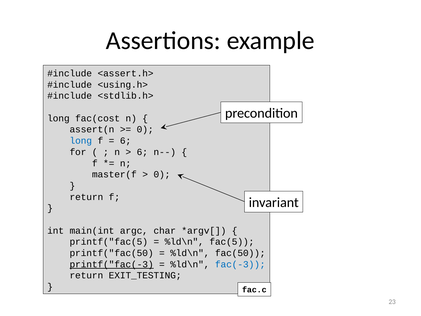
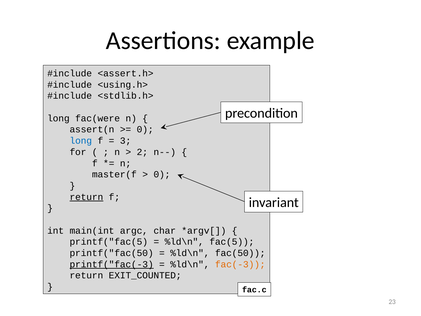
fac(cost: fac(cost -> fac(were (98, 118)
6: 6 -> 3 (126, 141)
6: 6 -> 2 (142, 152)
return underline: none -> present (86, 197)
fac(-3 colour: blue -> orange (240, 264)
EXIT_TESTING: EXIT_TESTING -> EXIT_COUNTED (145, 275)
